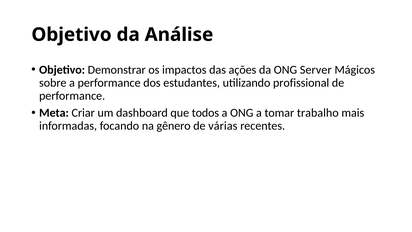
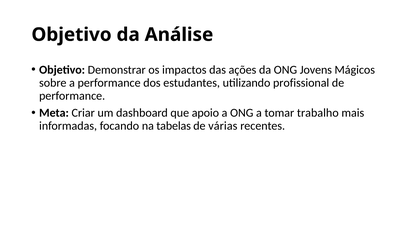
Server: Server -> Jovens (316, 70)
todos: todos -> apoio (205, 113)
gênero: gênero -> tabelas (174, 126)
